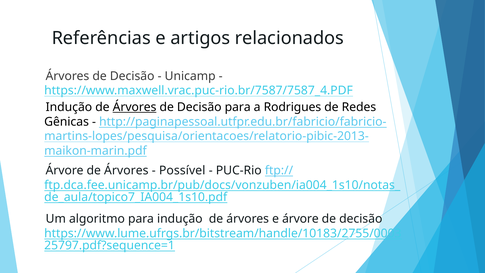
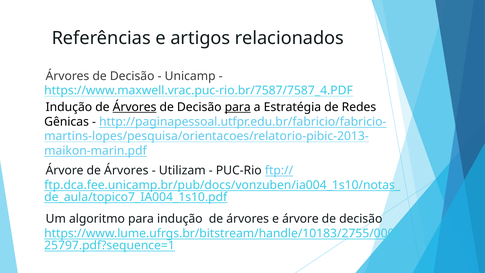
para underline: none -> present (238, 107)
Rodrigues: Rodrigues -> Estratégia (292, 107)
Possível: Possível -> Utilizam (182, 170)
